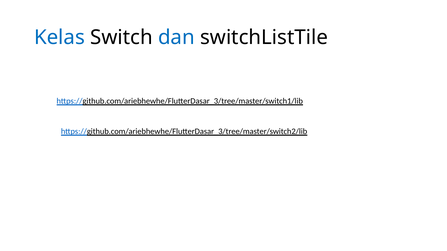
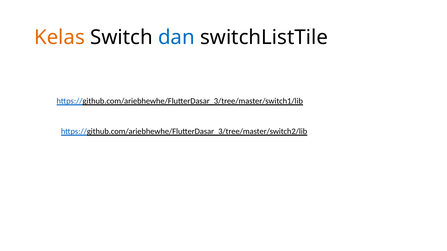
Kelas colour: blue -> orange (59, 38)
